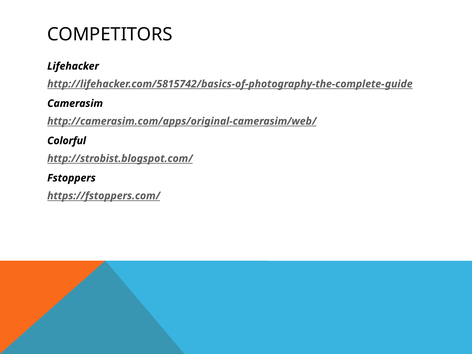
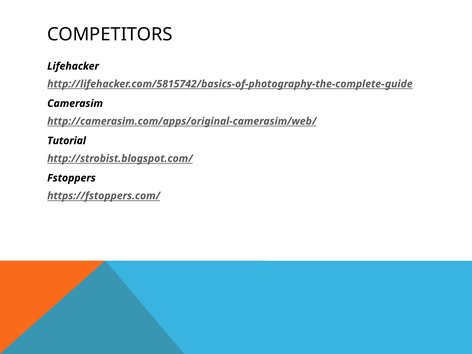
Colorful: Colorful -> Tutorial (67, 141)
